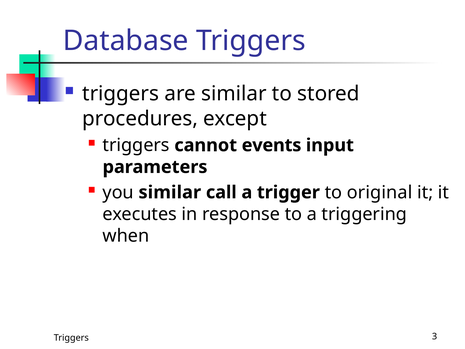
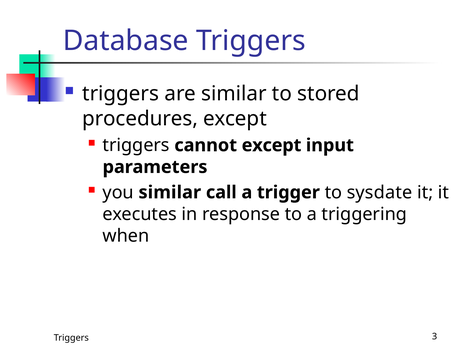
cannot events: events -> except (272, 145)
original: original -> sysdate (380, 192)
